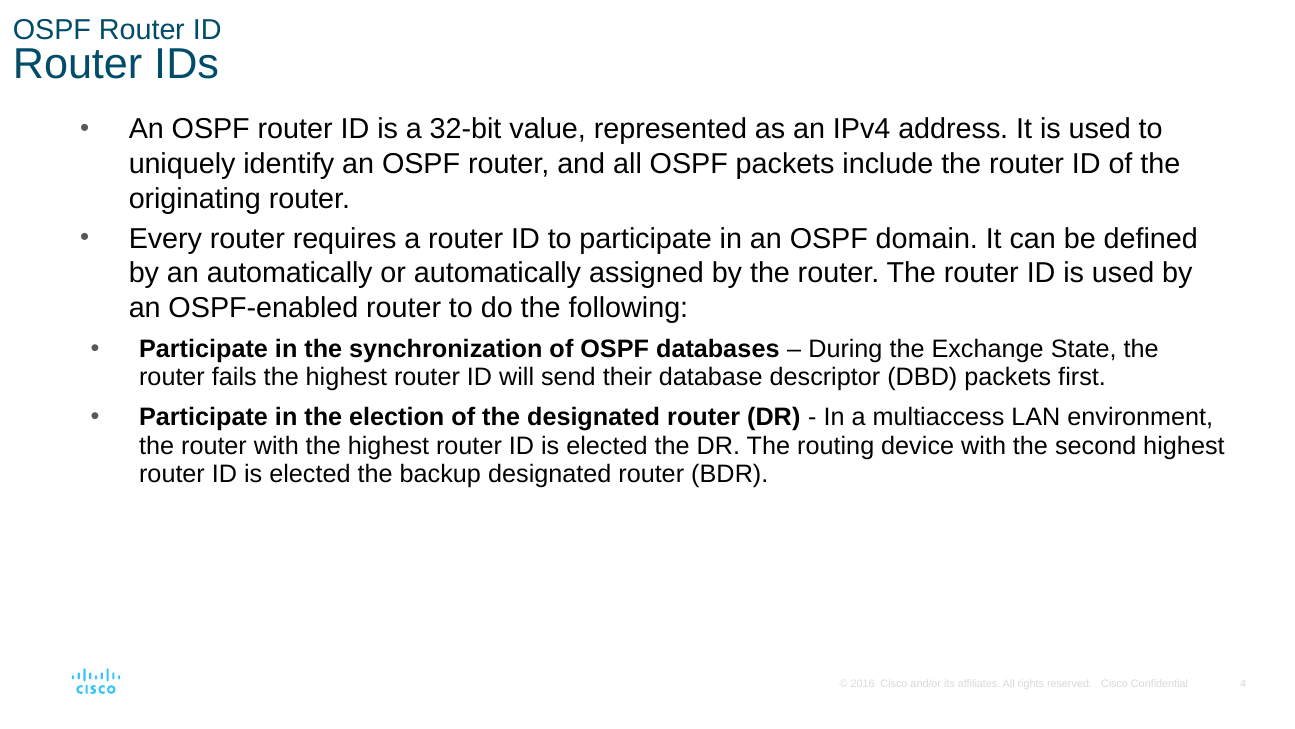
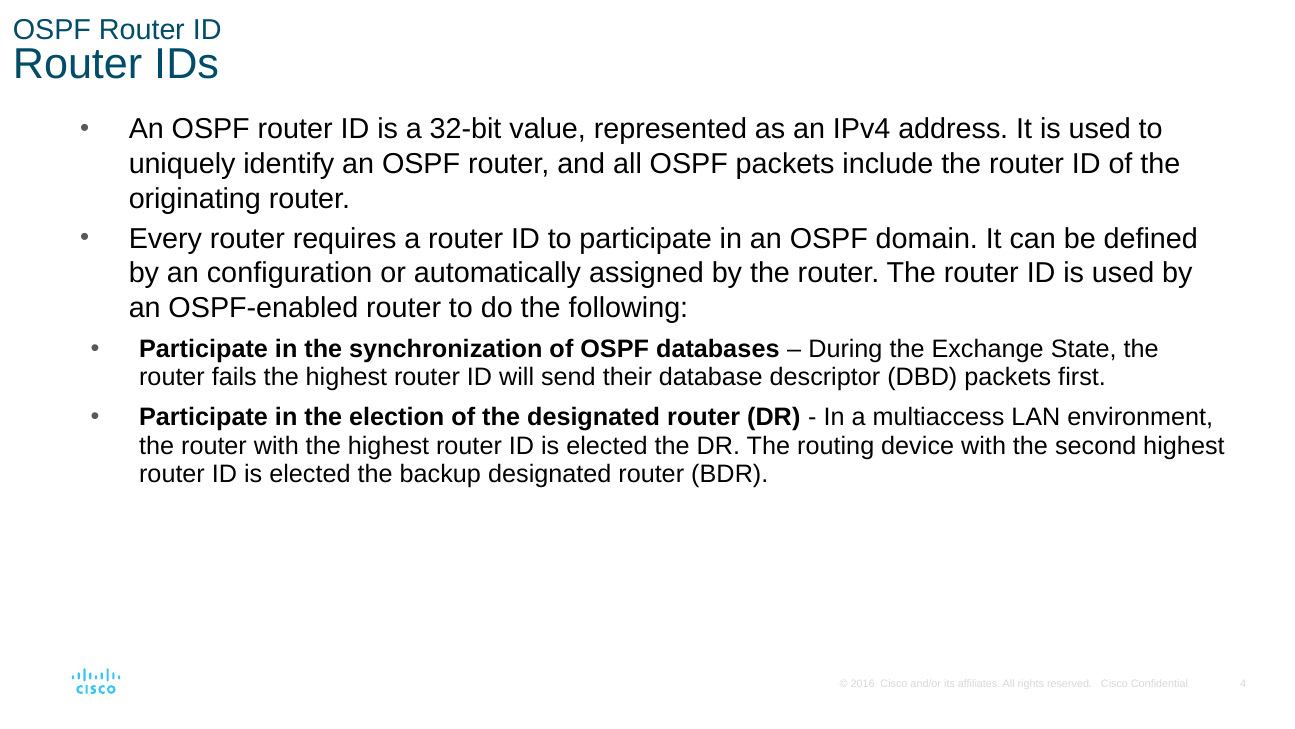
an automatically: automatically -> configuration (290, 273)
